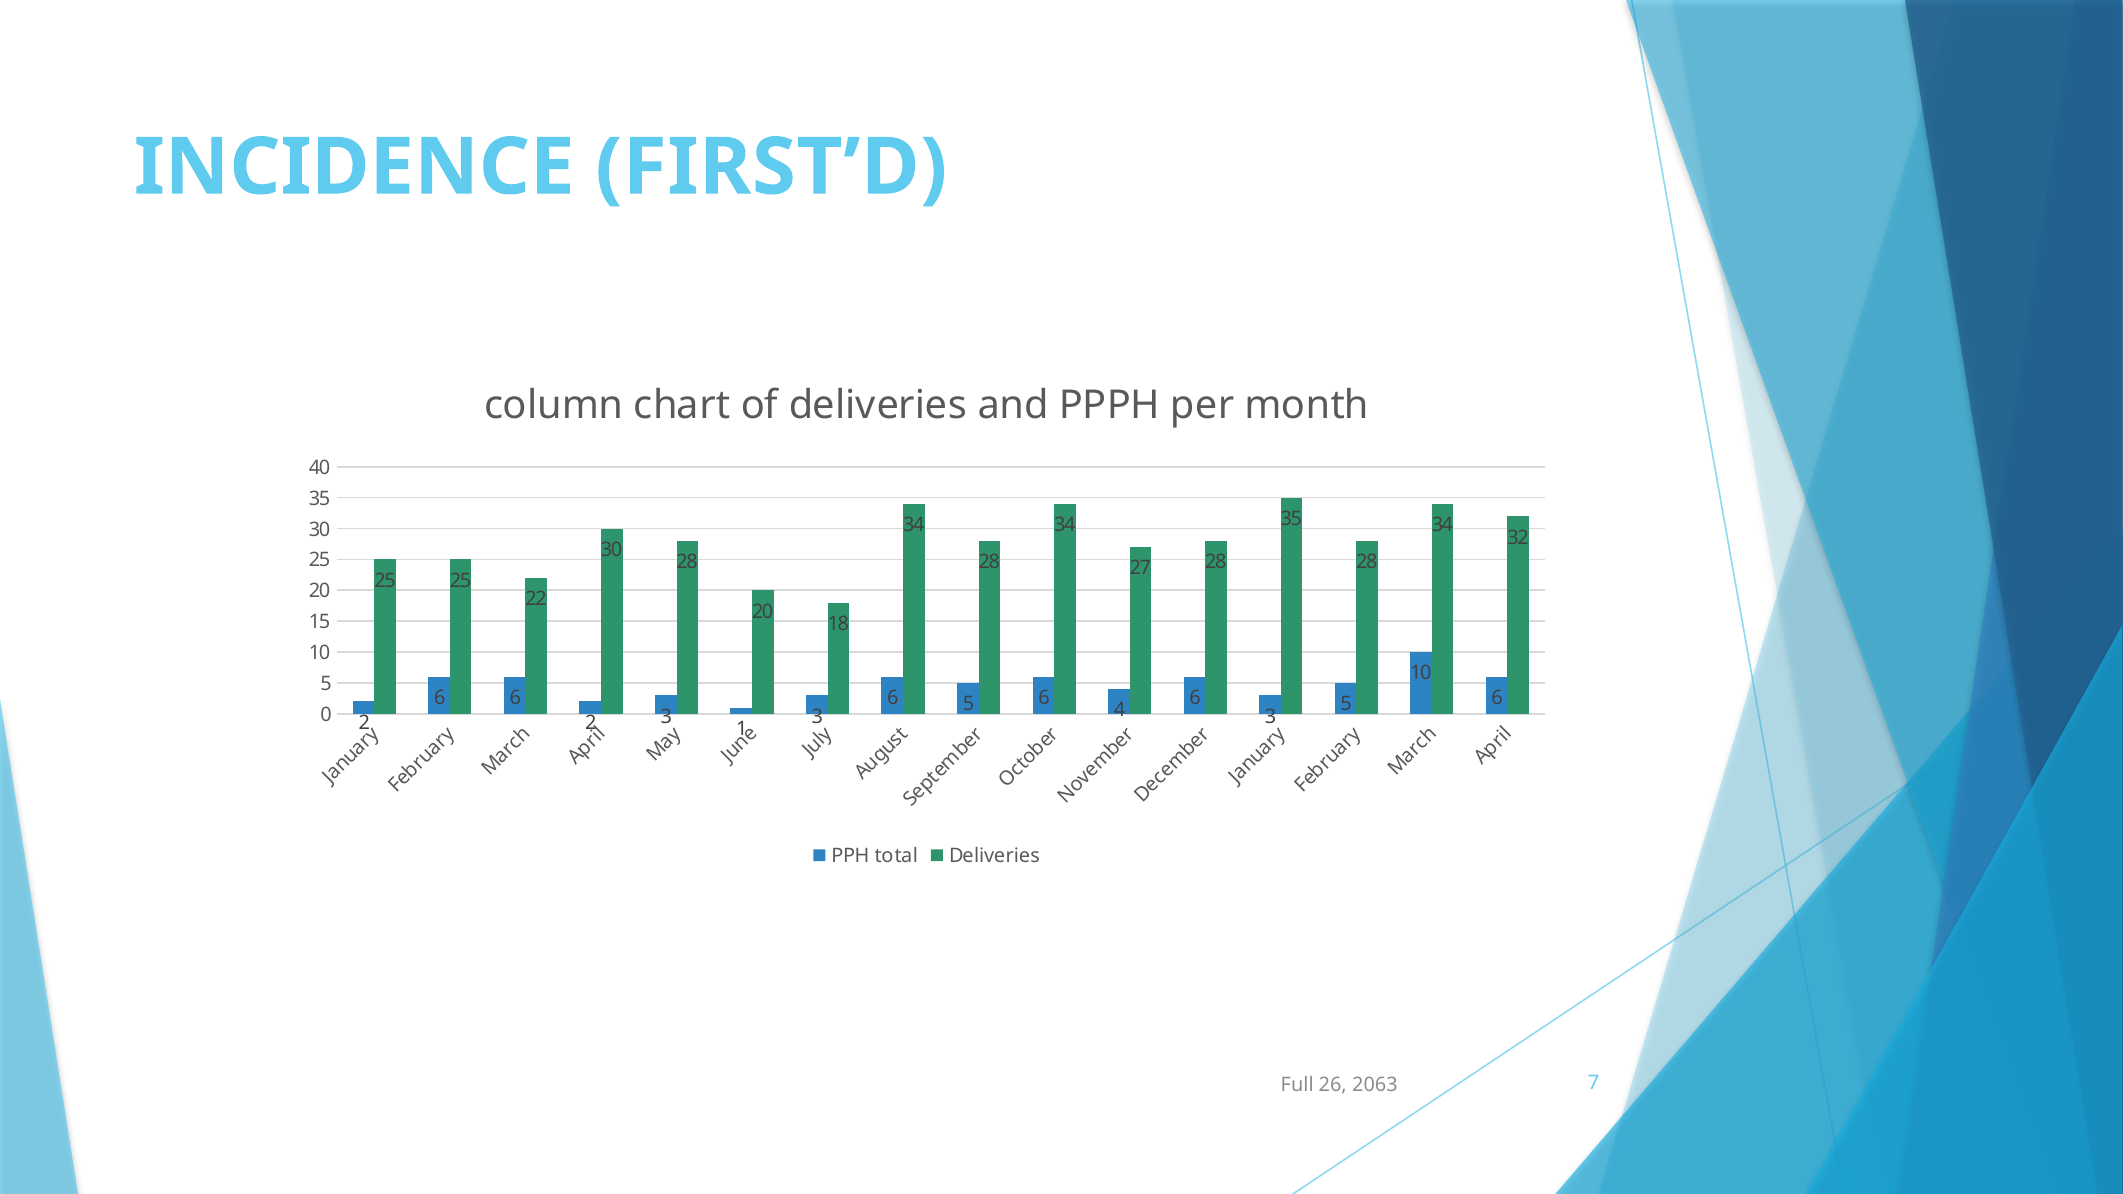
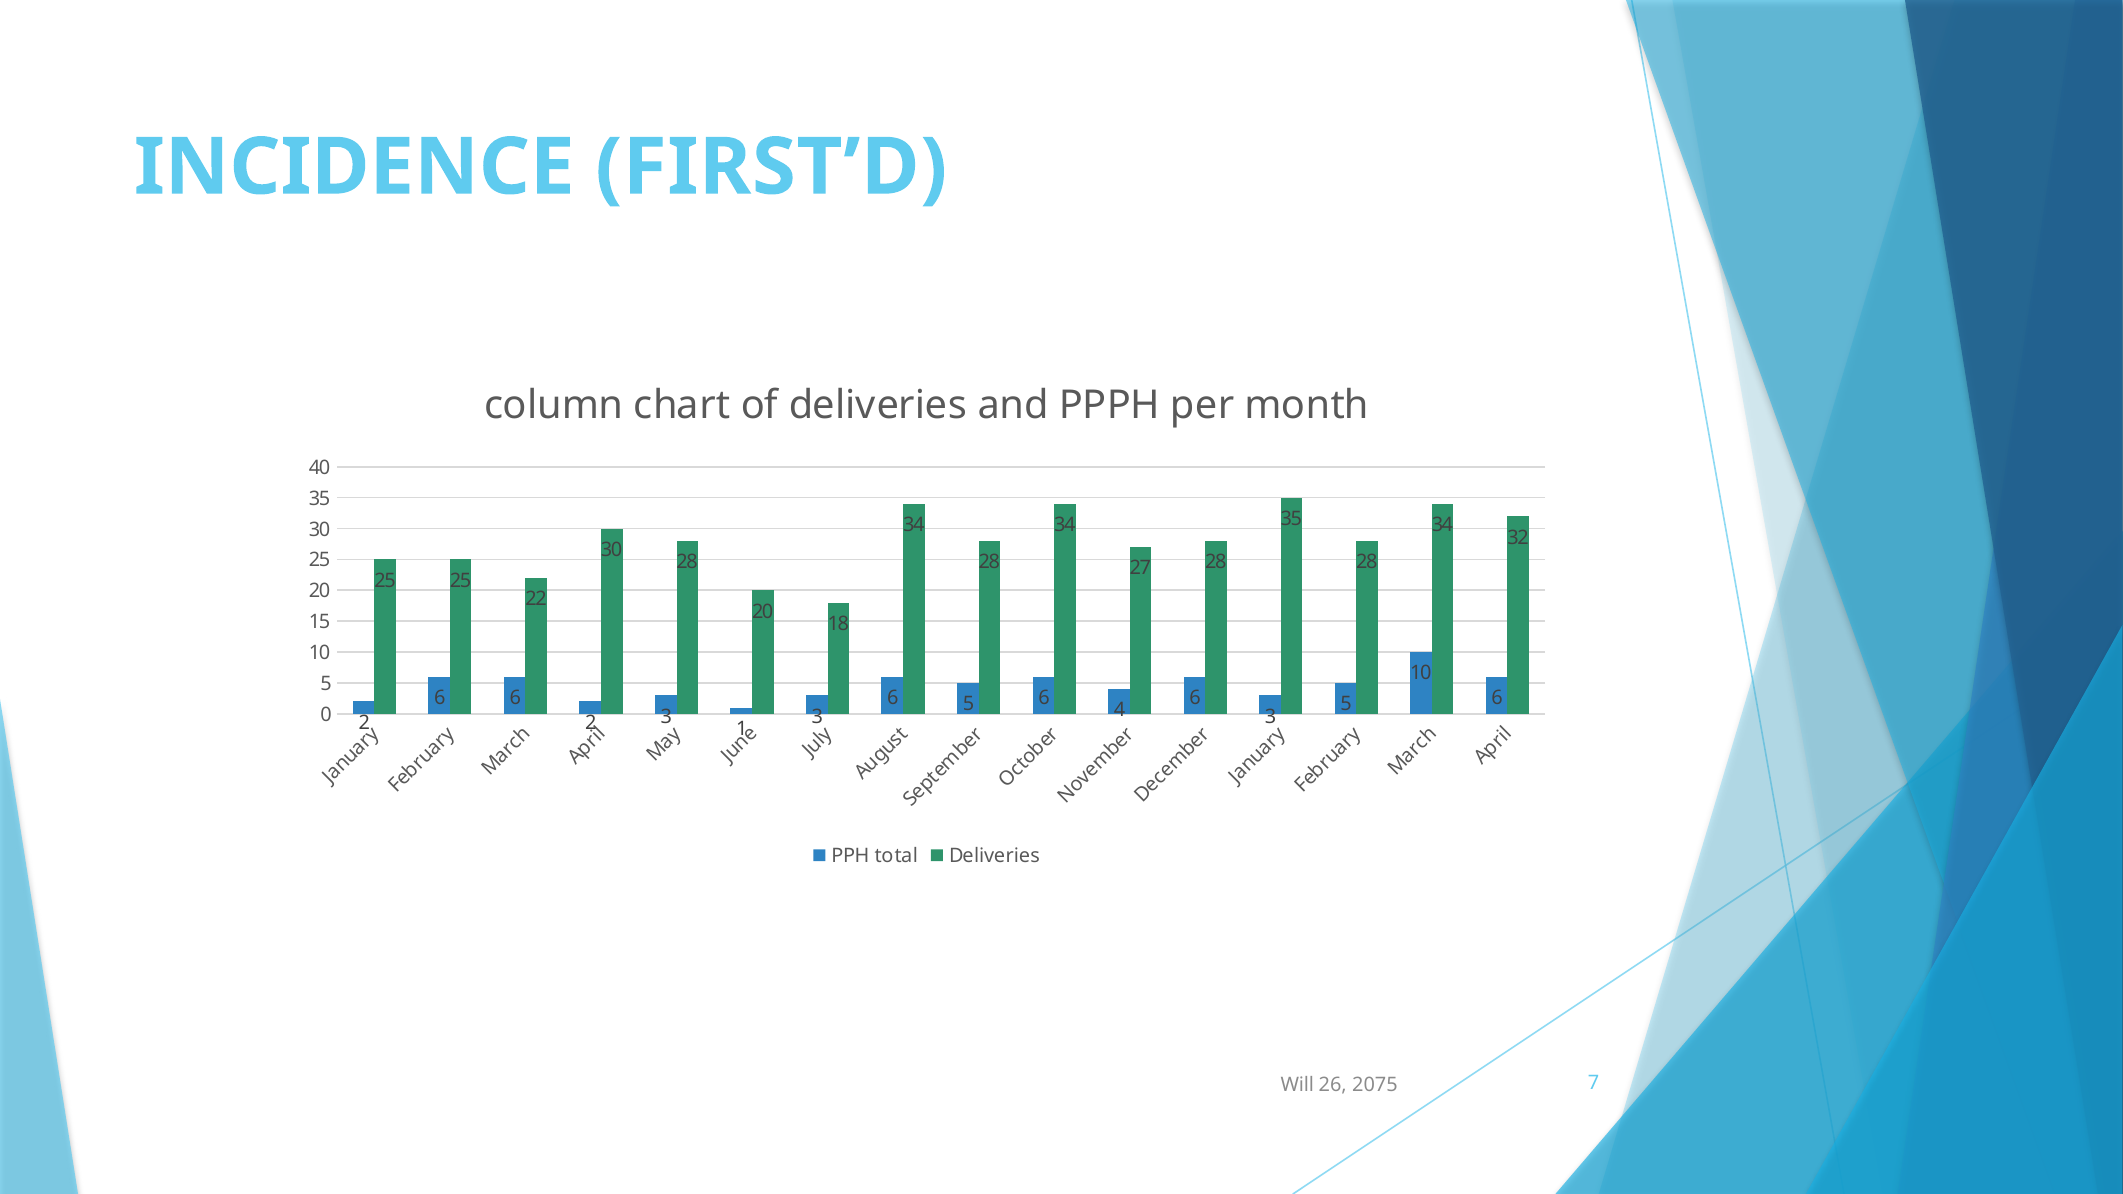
Full: Full -> Will (1297, 1085)
2063: 2063 -> 2075 (1375, 1085)
